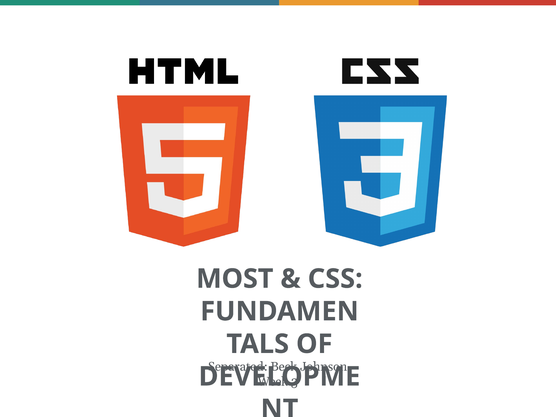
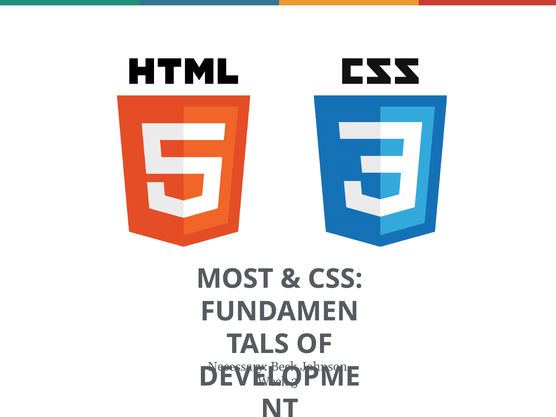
Separated: Separated -> Necessary (238, 367)
